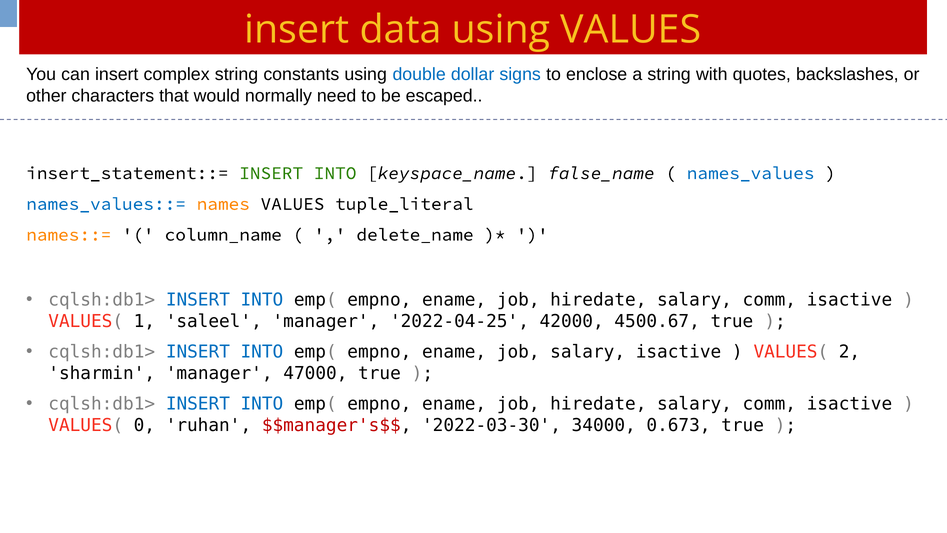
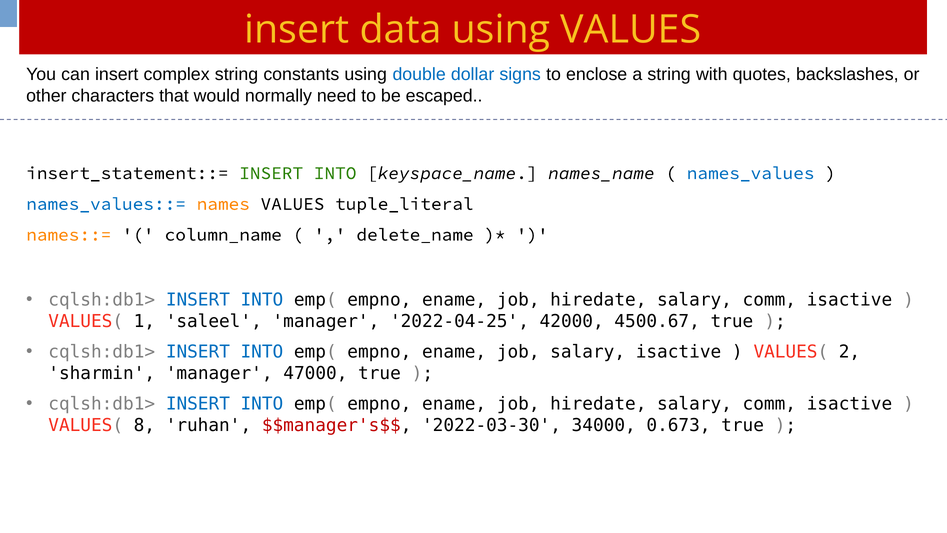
false_name: false_name -> names_name (601, 173)
0: 0 -> 8 (144, 425)
